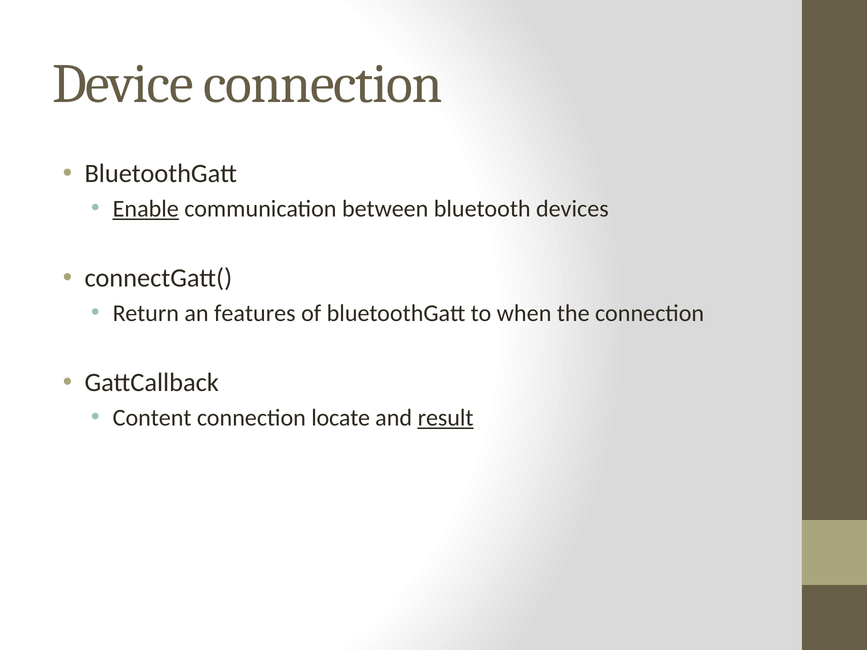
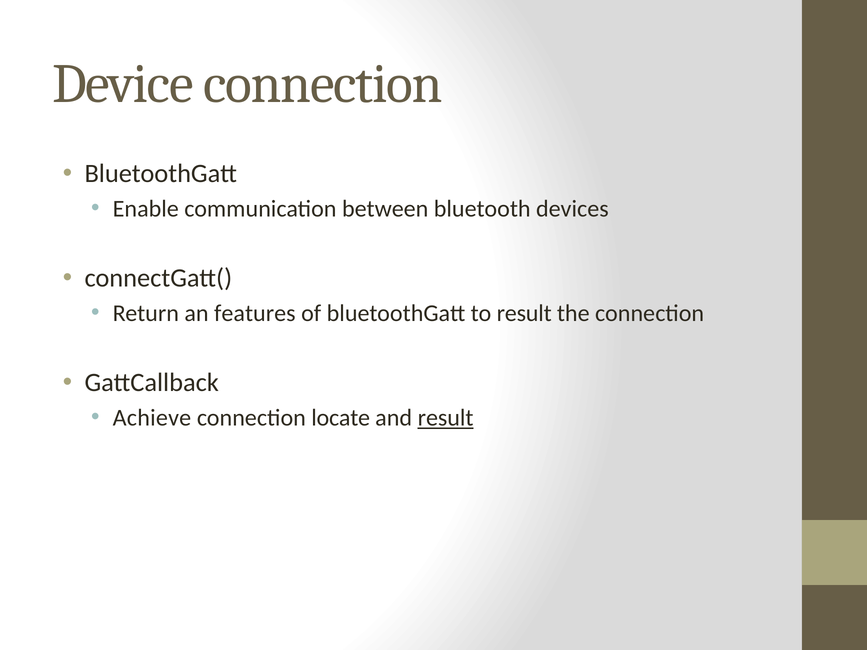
Enable underline: present -> none (146, 209)
to when: when -> result (524, 313)
Content: Content -> Achieve (152, 418)
